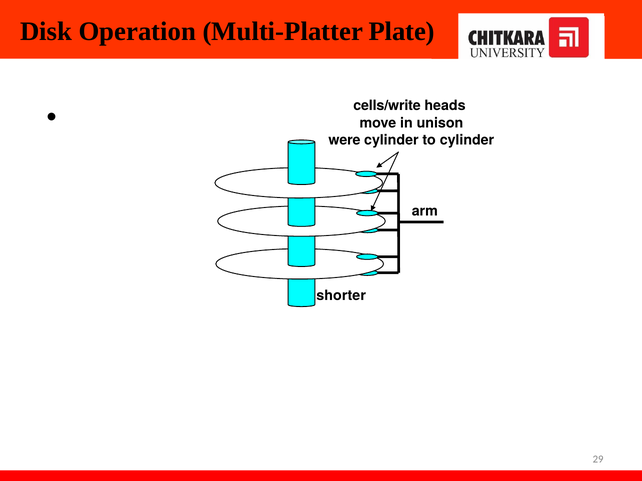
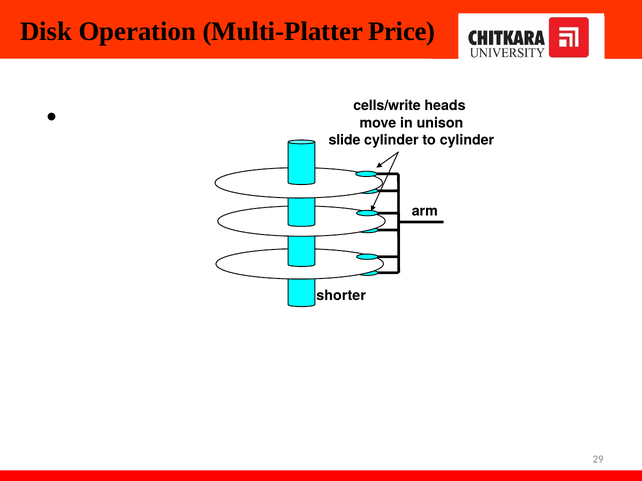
Plate: Plate -> Price (402, 31)
were: were -> slide (344, 140)
